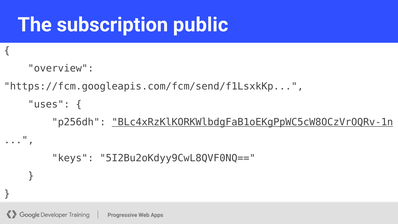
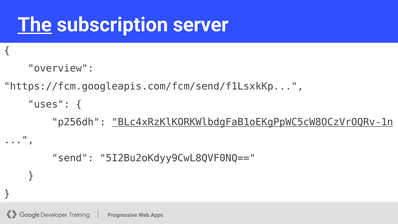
The underline: none -> present (35, 25)
public: public -> server (201, 25)
keys: keys -> send (73, 158)
